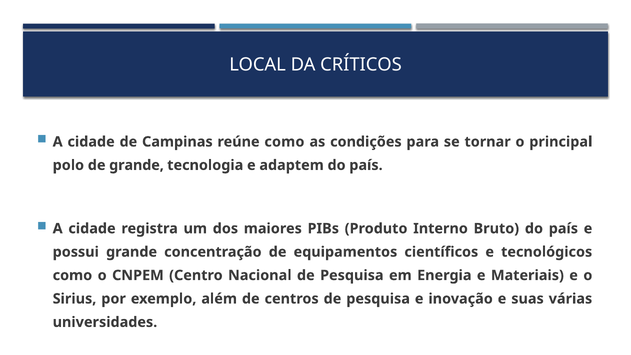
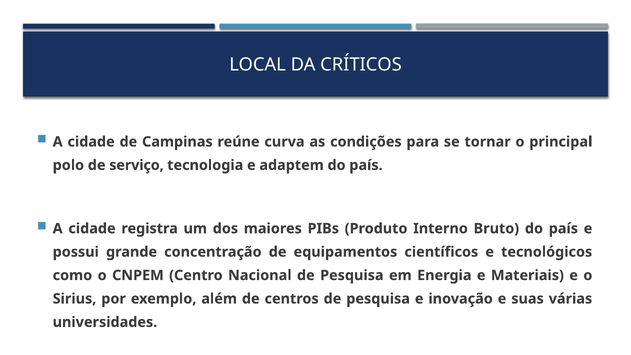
reúne como: como -> curva (284, 142)
de grande: grande -> serviço (136, 165)
